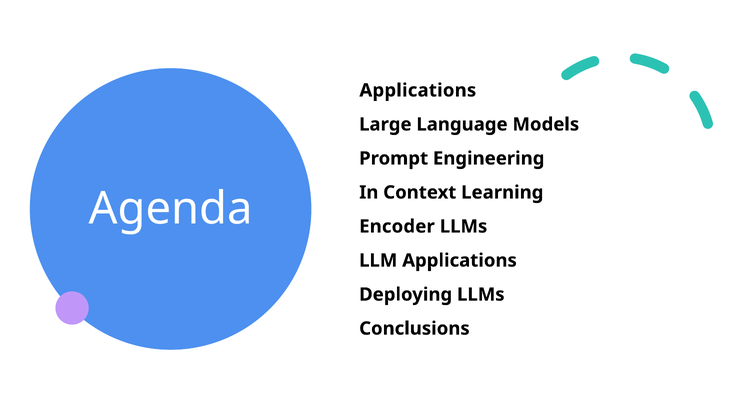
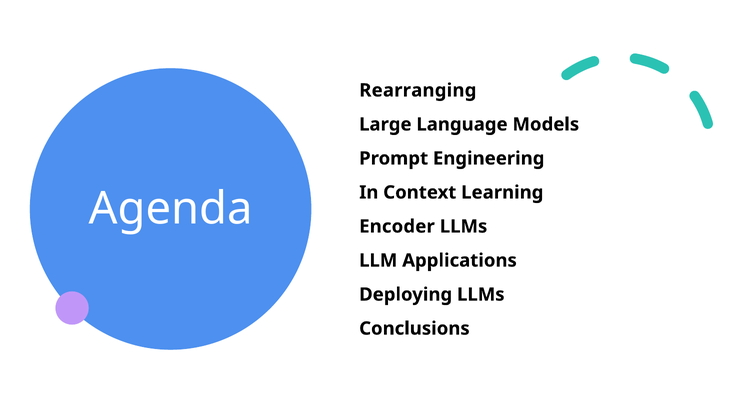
Applications: Applications -> Rearranging (418, 90)
